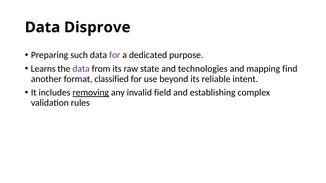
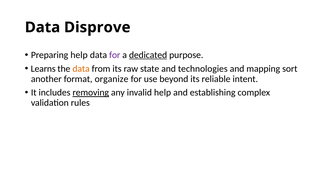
Preparing such: such -> help (79, 55)
dedicated underline: none -> present (148, 55)
data colour: purple -> orange (81, 69)
find: find -> sort (290, 69)
classified: classified -> organize (112, 79)
invalid field: field -> help (163, 93)
